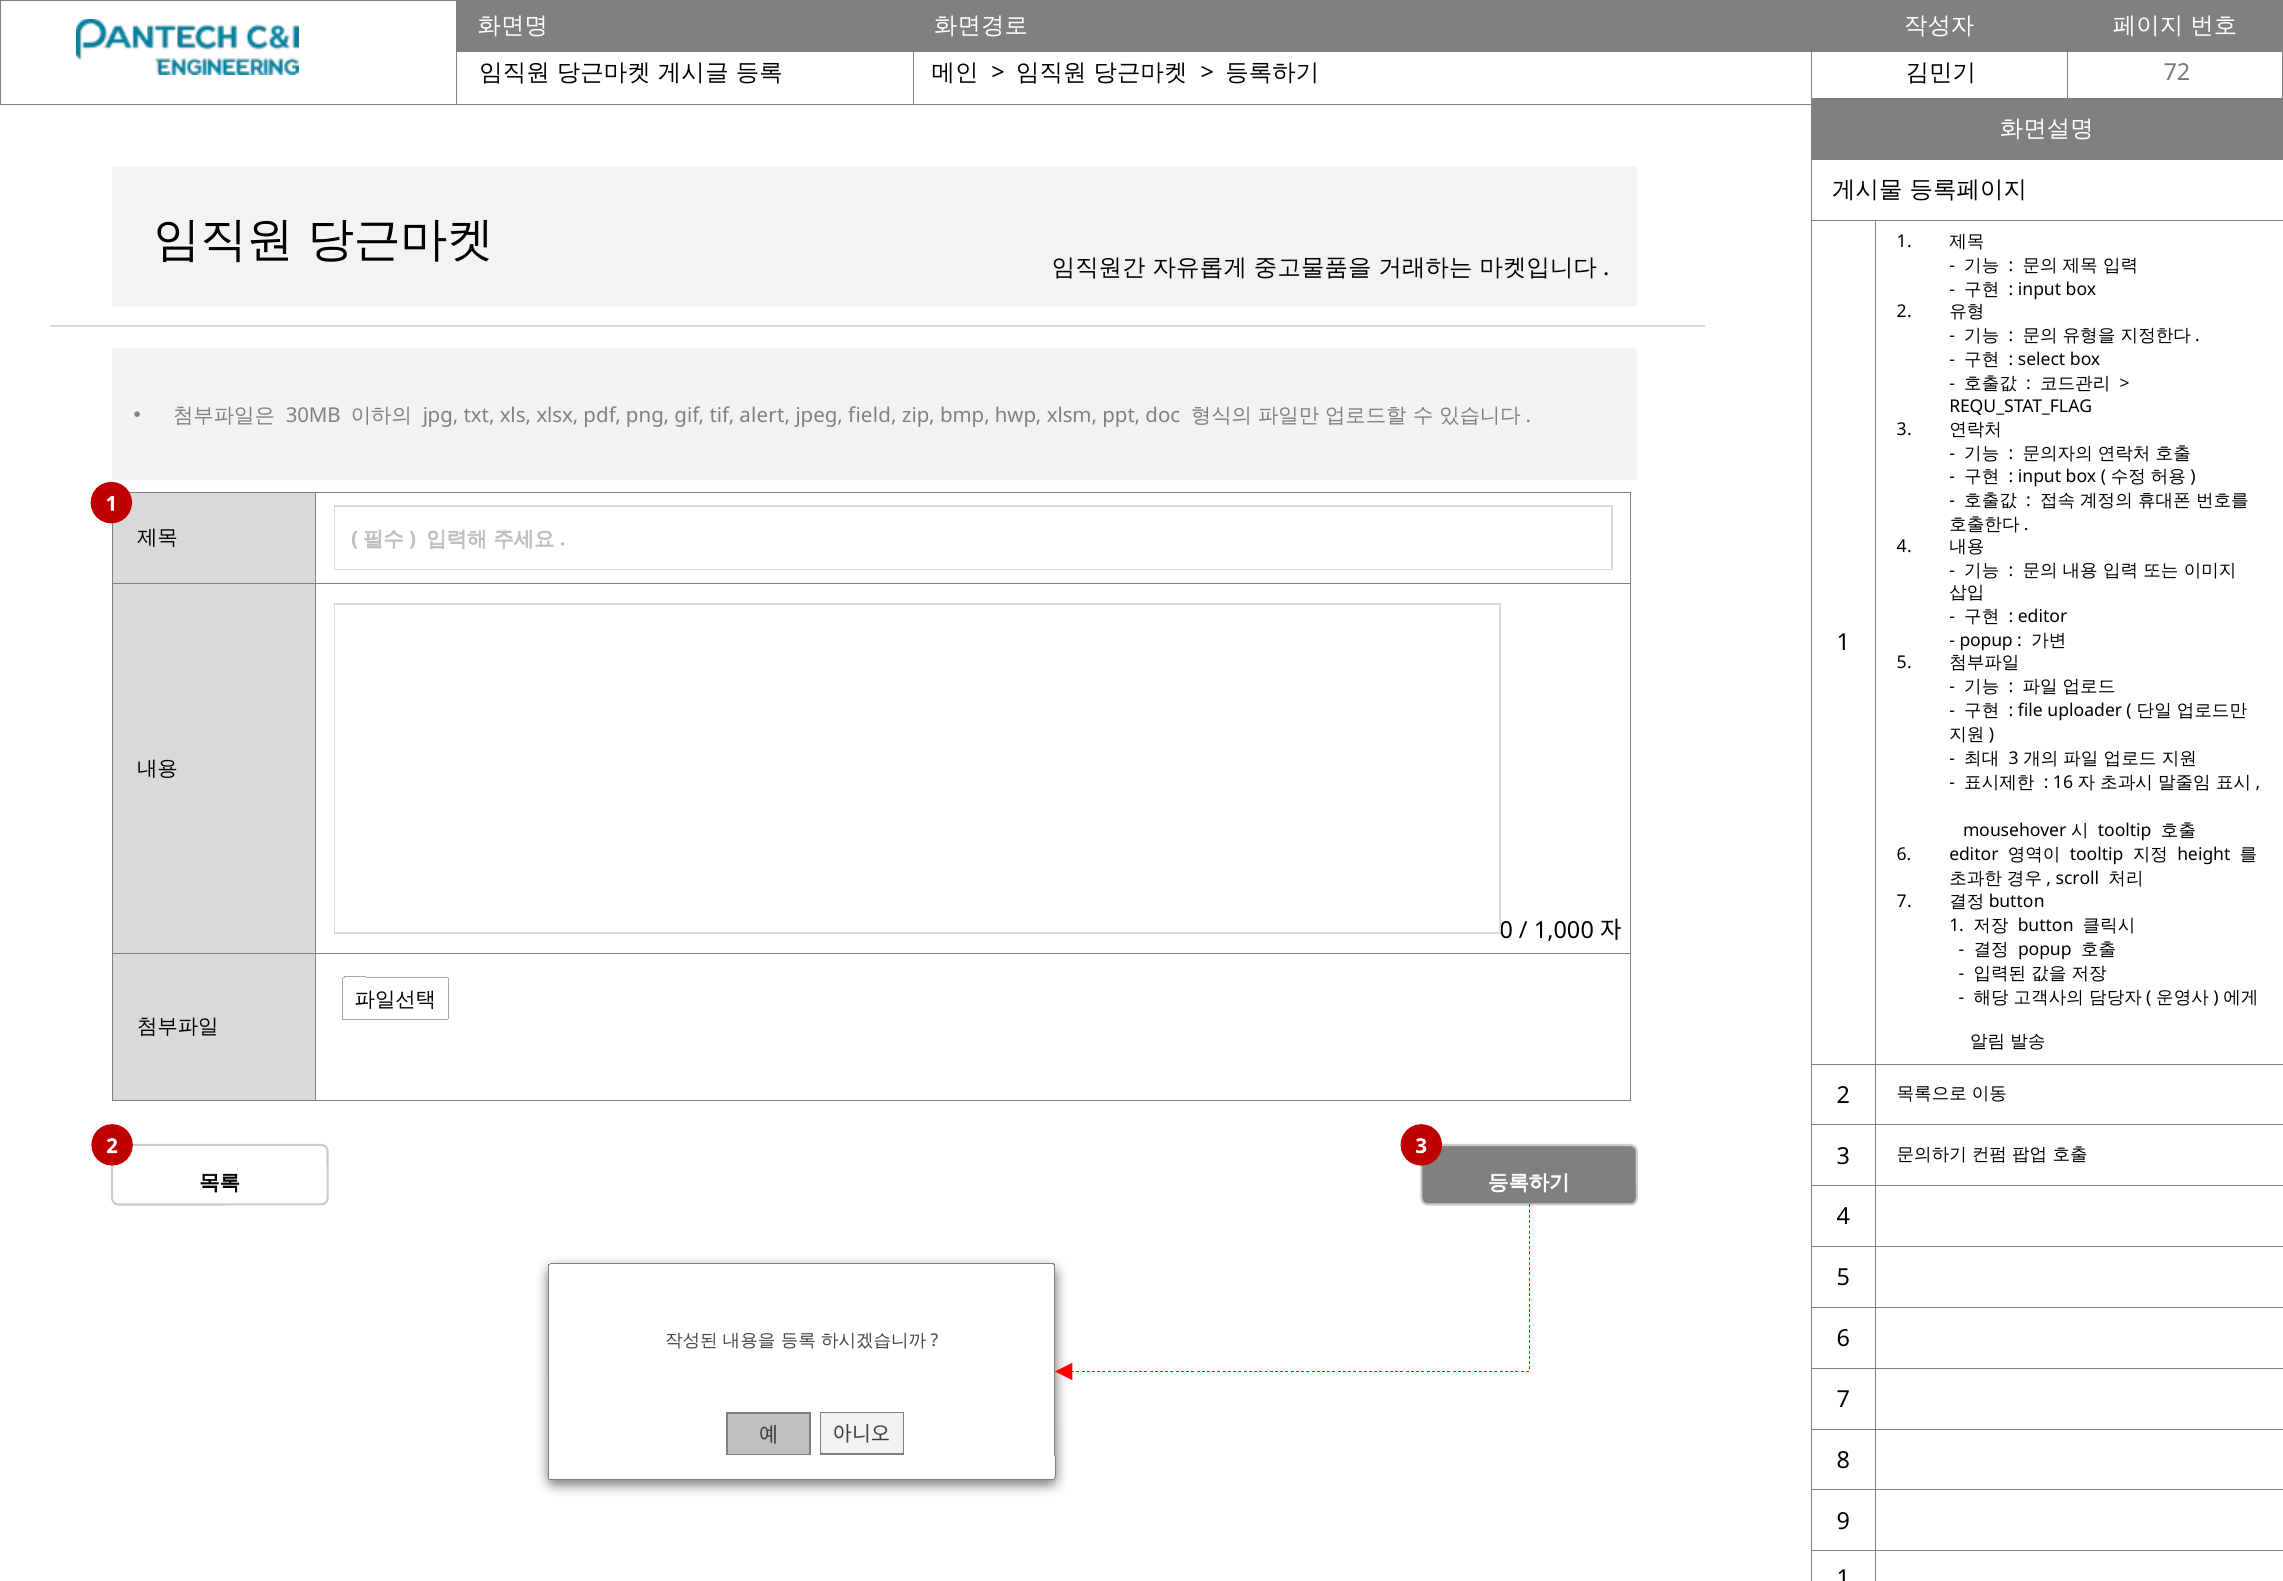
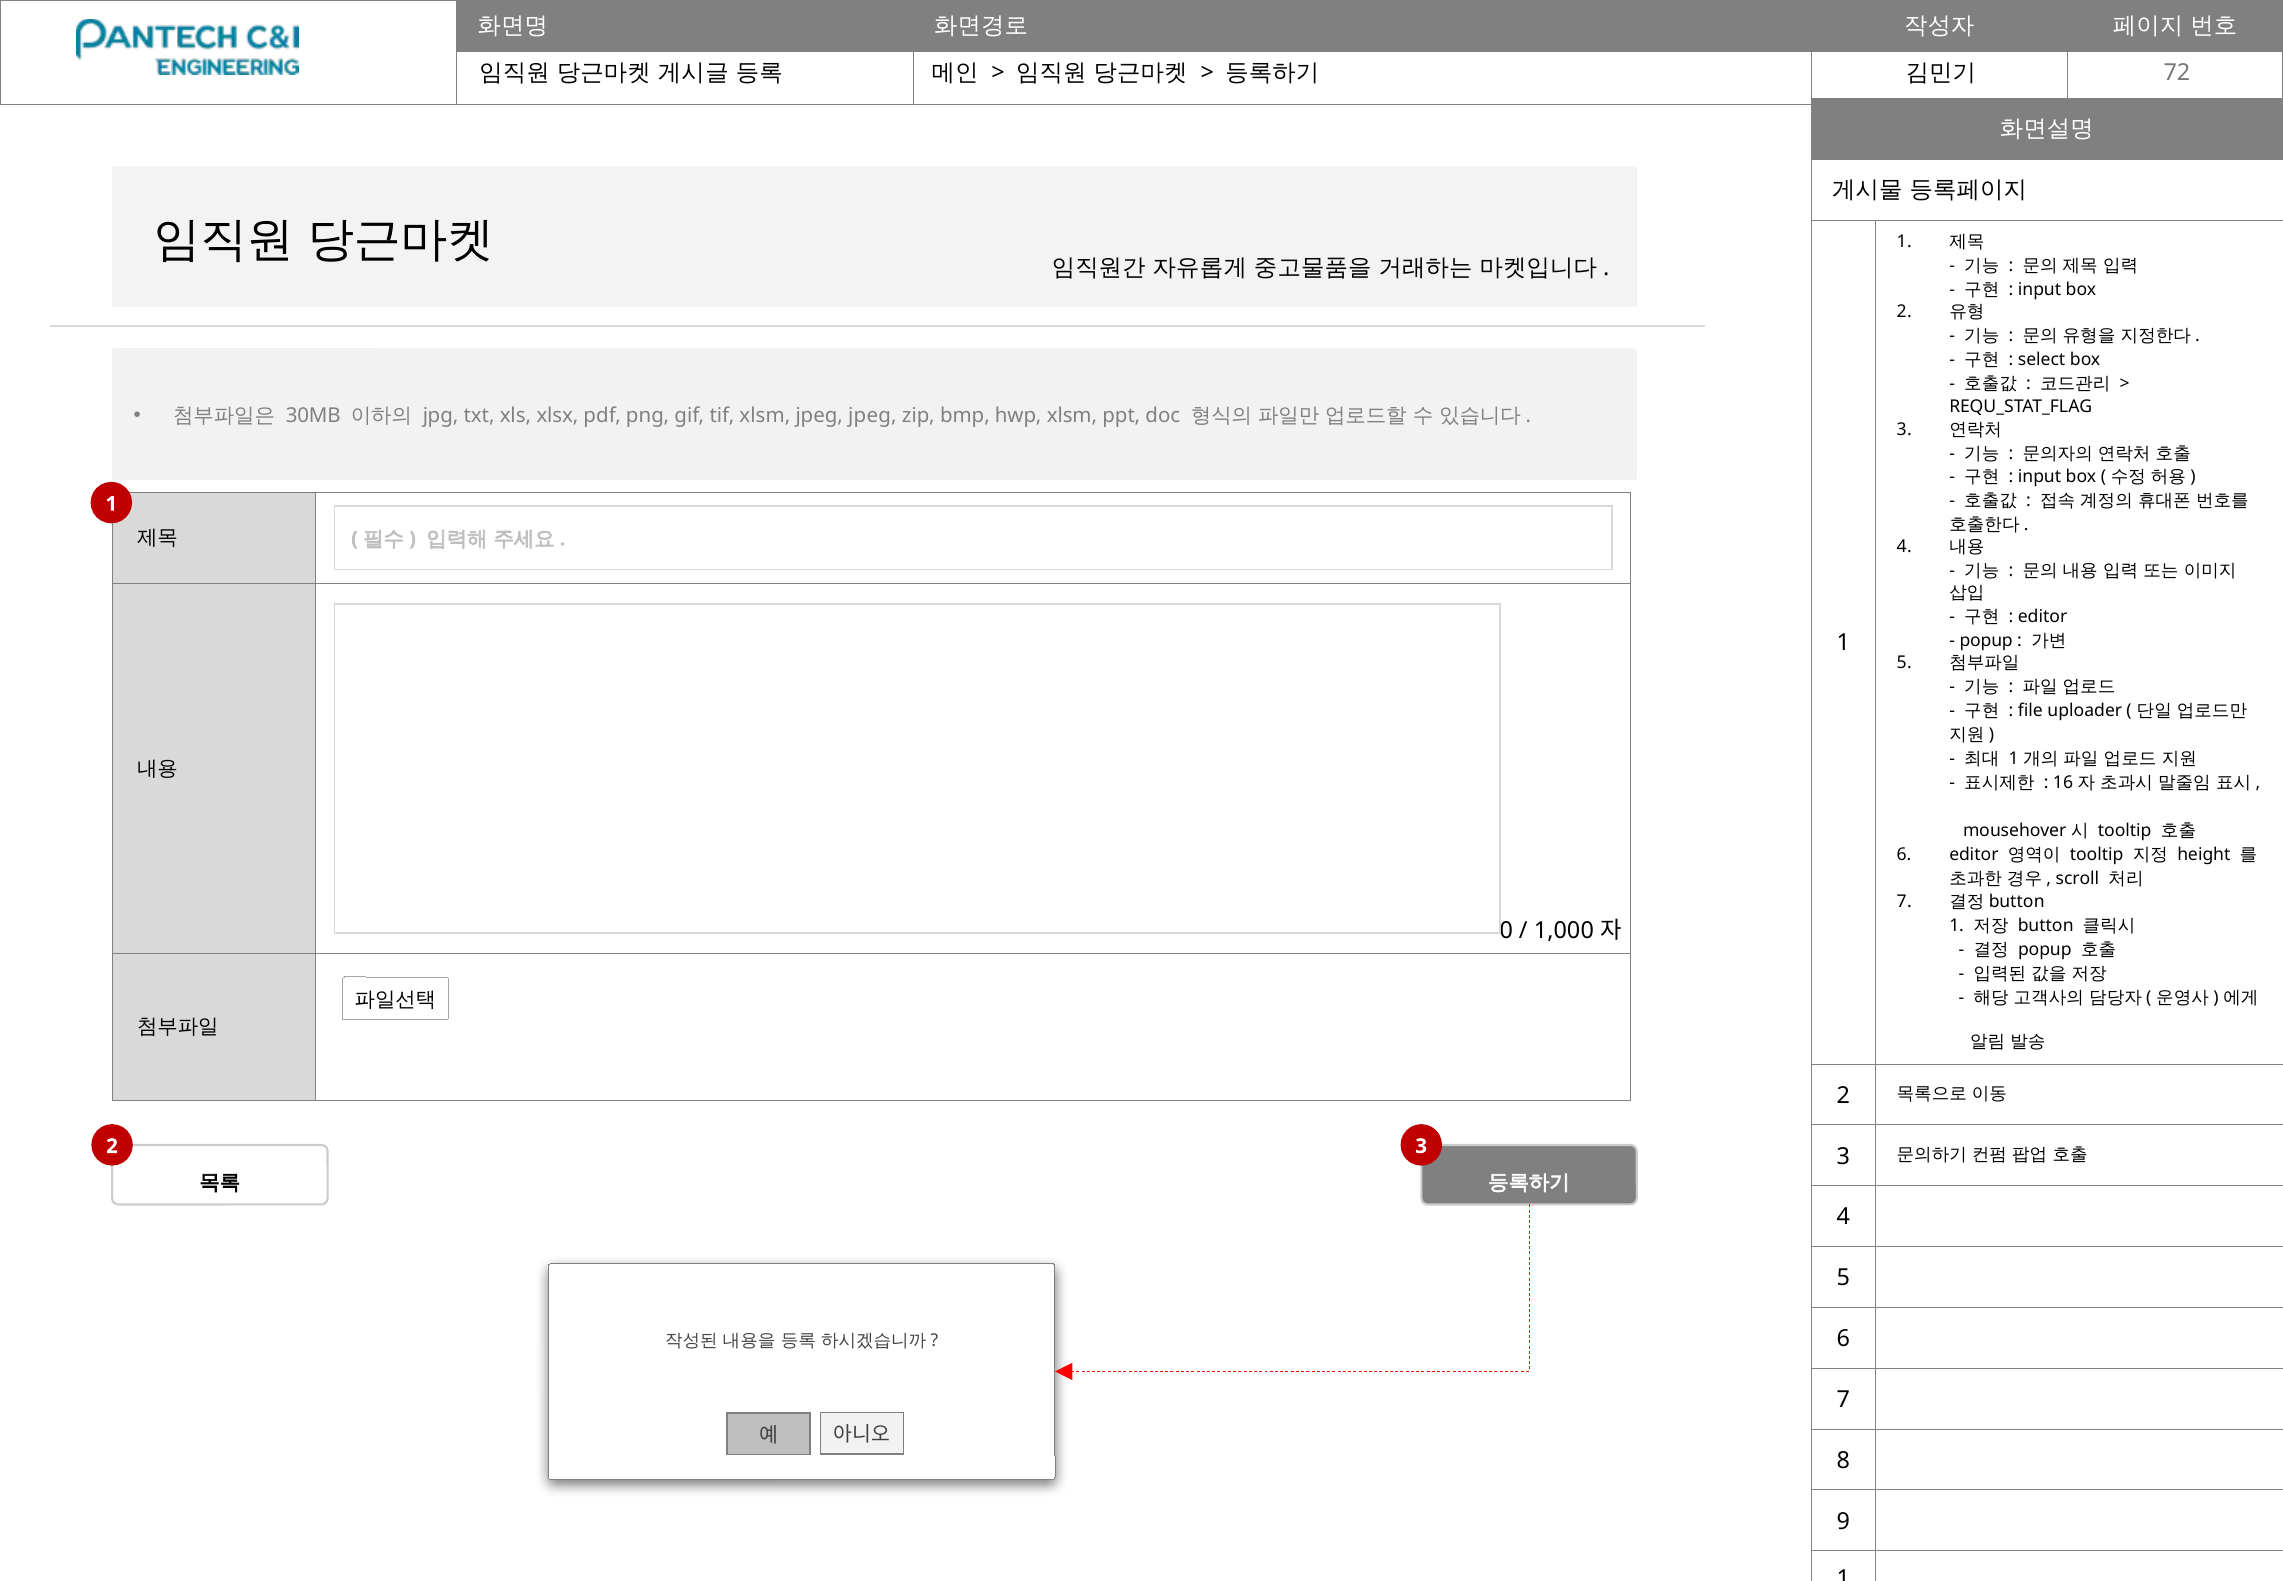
tif alert: alert -> xlsm (765, 416)
jpeg field: field -> jpeg (872, 416)
3: 3 -> 1 (2014, 758)
